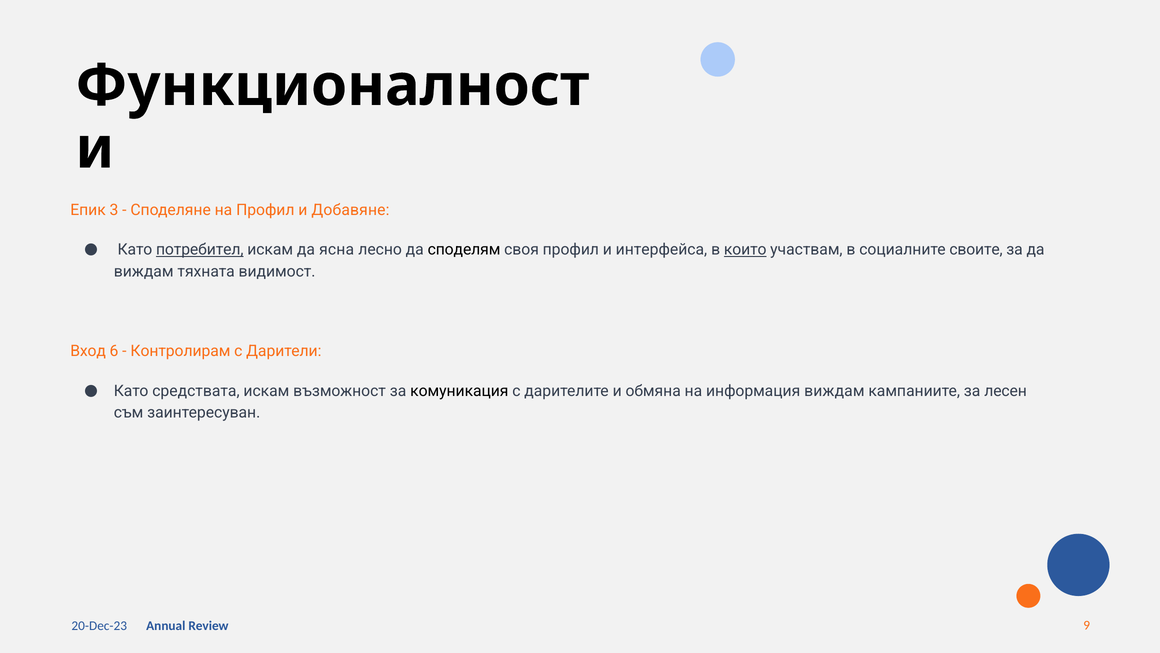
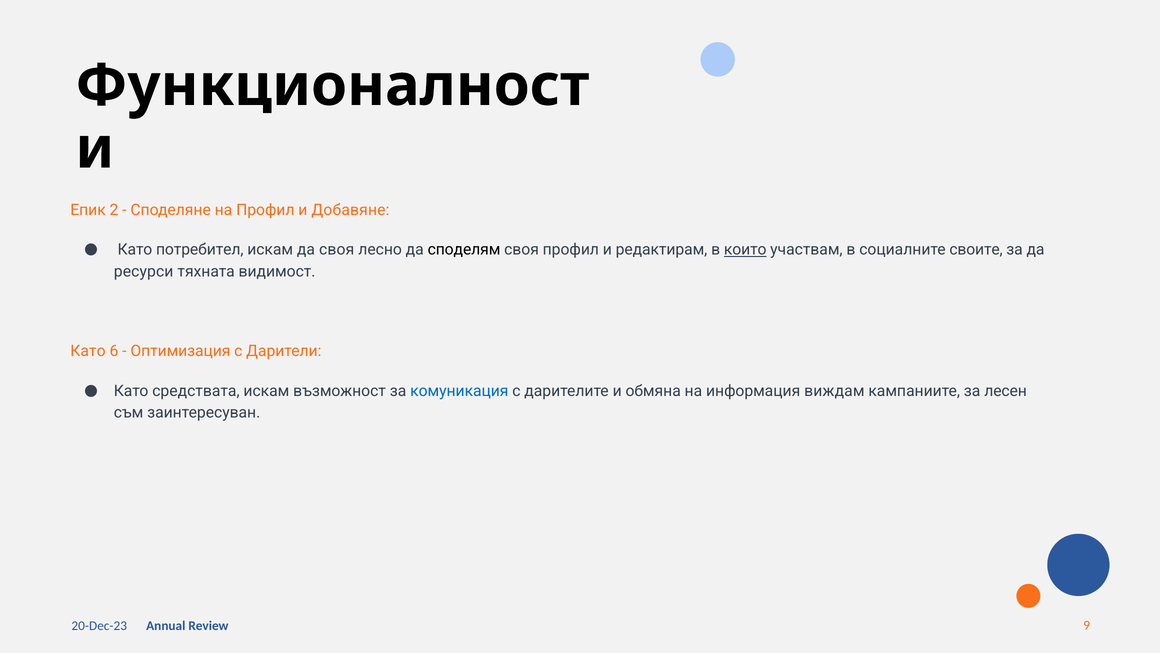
3: 3 -> 2 (114, 210)
потребител underline: present -> none (200, 250)
да ясна: ясна -> своя (337, 250)
интерфейса: интерфейса -> редактирам (661, 250)
виждам: виждам -> ресурси (144, 271)
Вход: Вход -> Като (88, 351)
Контролирам: Контролирам -> Оптимизация (180, 351)
комуникация colour: black -> blue (459, 391)
